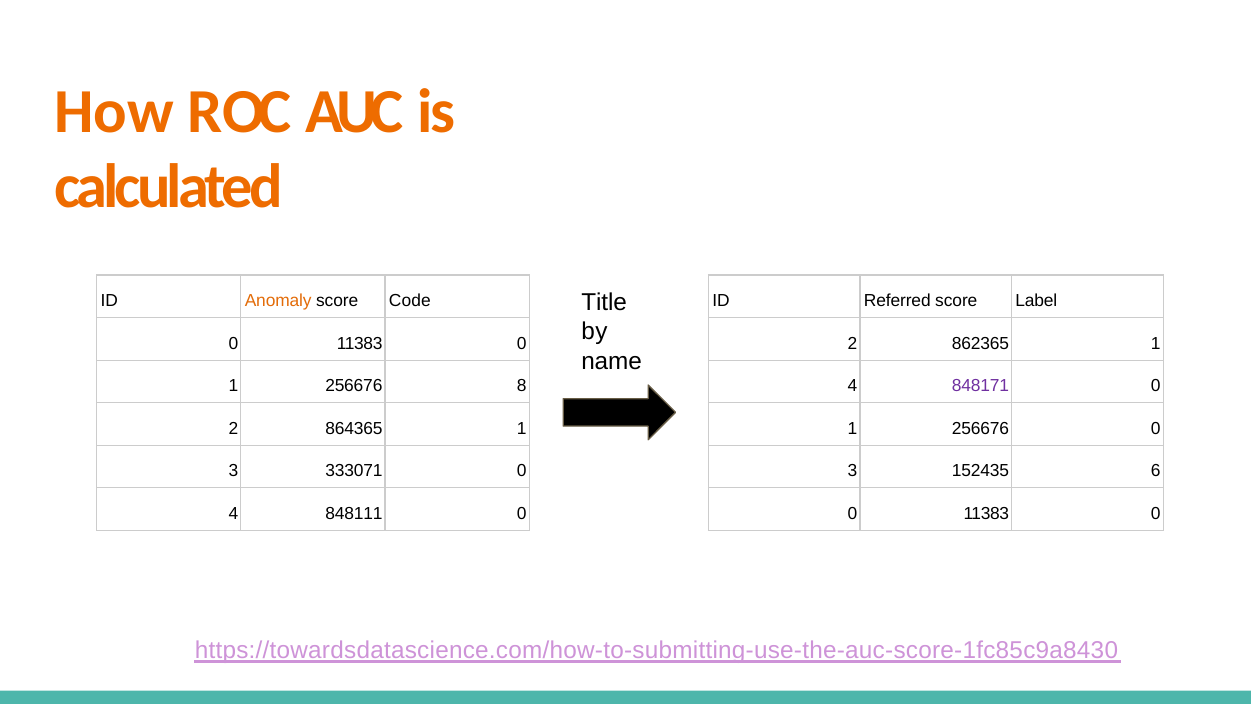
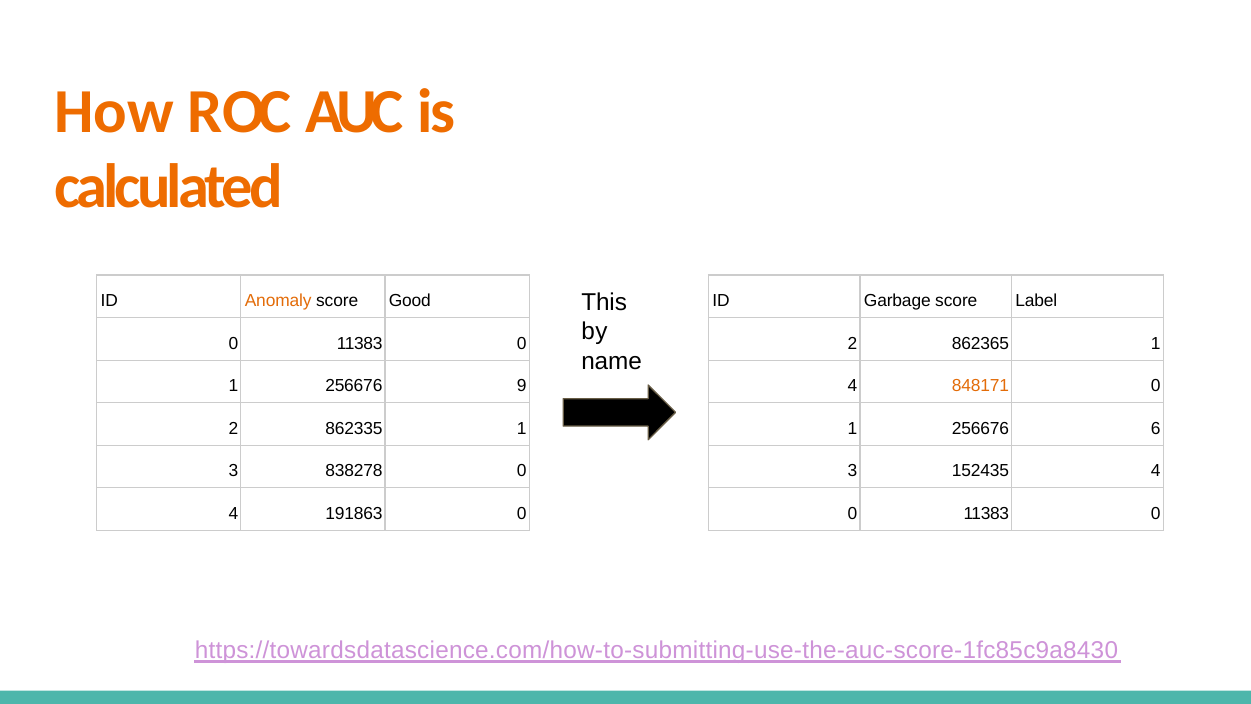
Title: Title -> This (604, 303)
Code: Code -> Good (410, 301)
Referred: Referred -> Garbage (897, 301)
8: 8 -> 9 (522, 386)
848171 colour: purple -> orange (980, 386)
864365: 864365 -> 862335 (354, 428)
256676 0: 0 -> 6 (1156, 428)
333071: 333071 -> 838278 (354, 471)
152435 6: 6 -> 4 (1156, 471)
848111: 848111 -> 191863 (354, 513)
